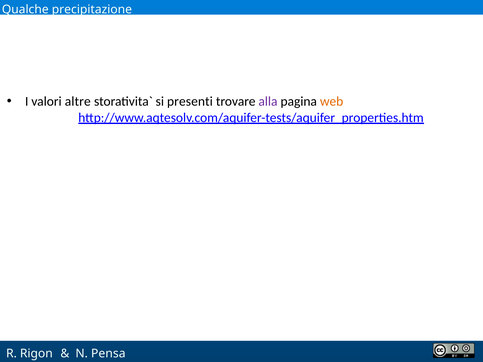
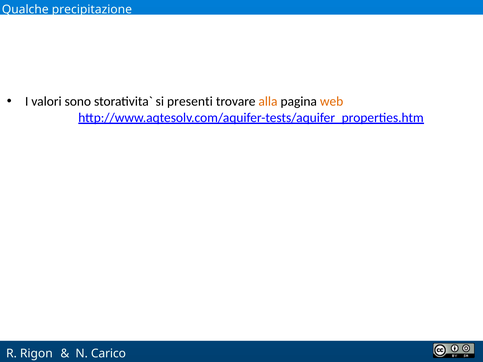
altre: altre -> sono (78, 102)
alla colour: purple -> orange (268, 102)
Pensa: Pensa -> Carico (108, 354)
